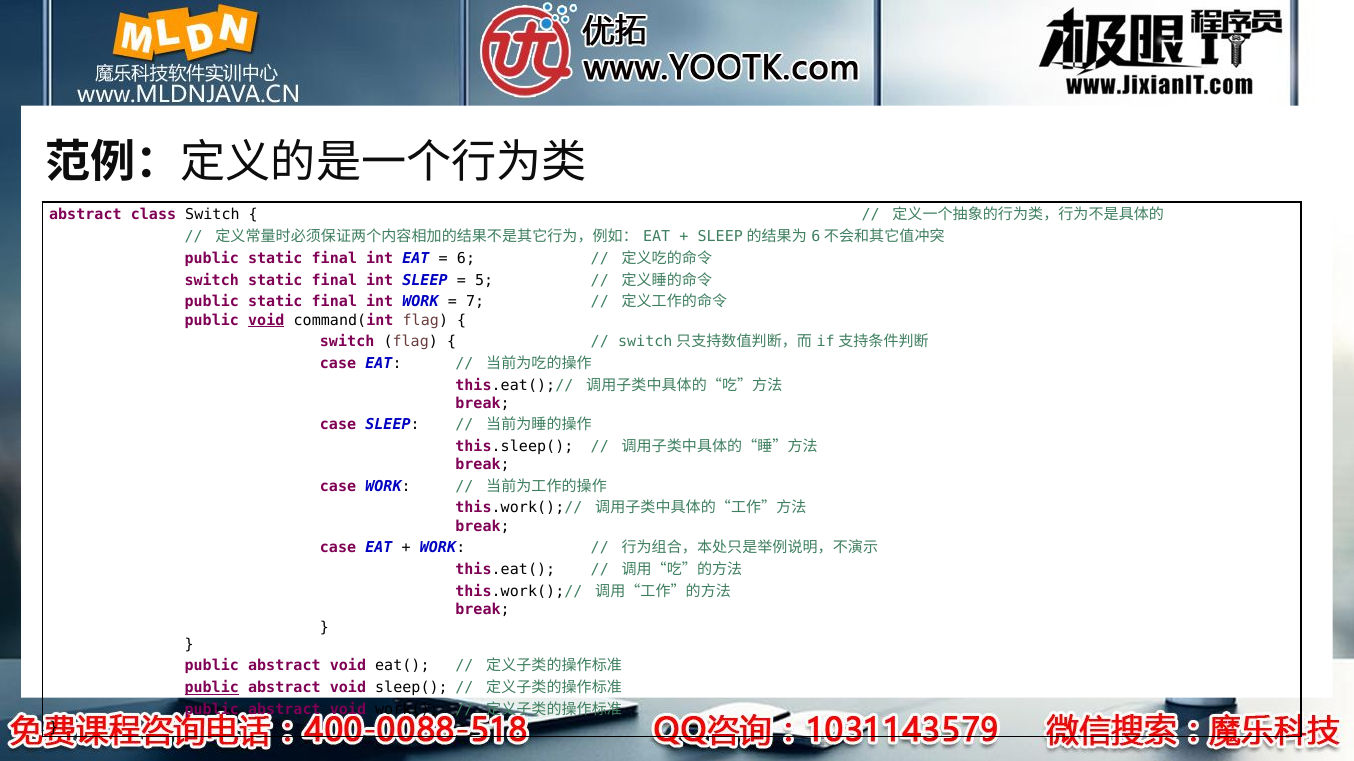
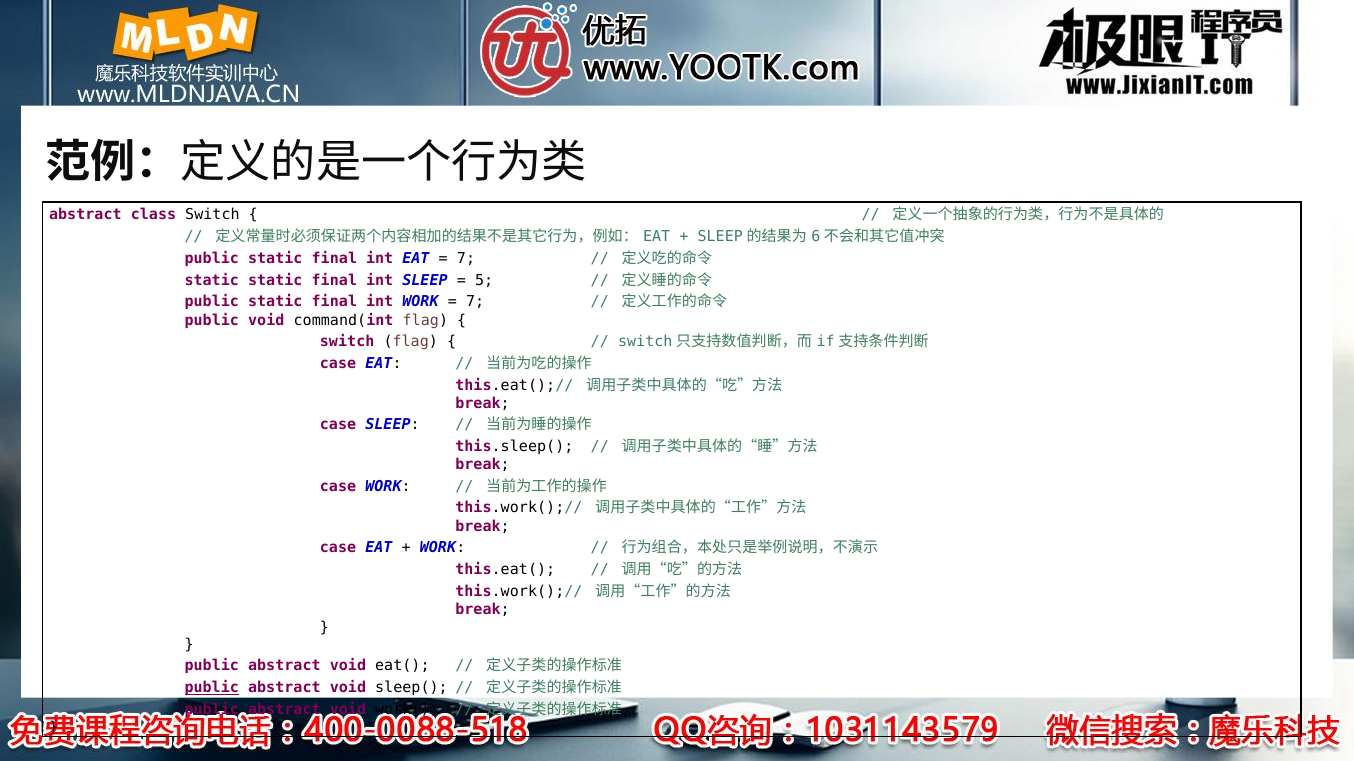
6: 6 -> 7 (466, 258)
switch: switch -> static (212, 280)
void underline: present -> none (266, 321)
